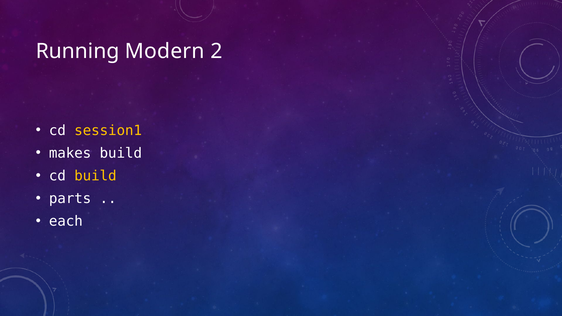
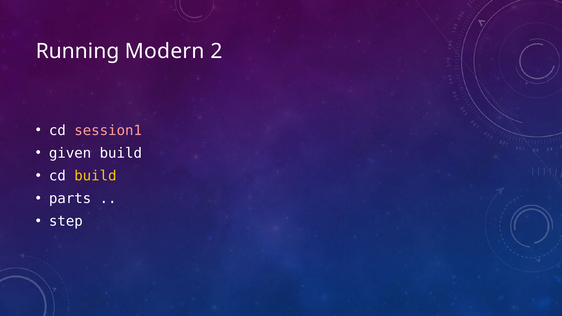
session1 colour: yellow -> pink (108, 130)
makes: makes -> given (70, 153)
each: each -> step (66, 221)
